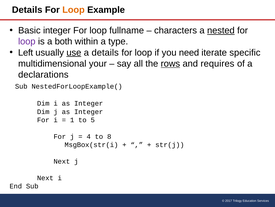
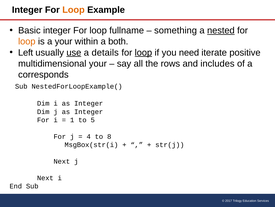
Details: Details -> Integer (27, 10)
characters: characters -> something (176, 30)
loop colour: purple -> orange (27, 41)
a both: both -> your (64, 41)
type: type -> both (118, 41)
loop underline: none -> present (143, 52)
specific: specific -> positive (245, 52)
rows underline: present -> none (170, 63)
requires: requires -> includes (217, 63)
declarations: declarations -> corresponds (43, 74)
